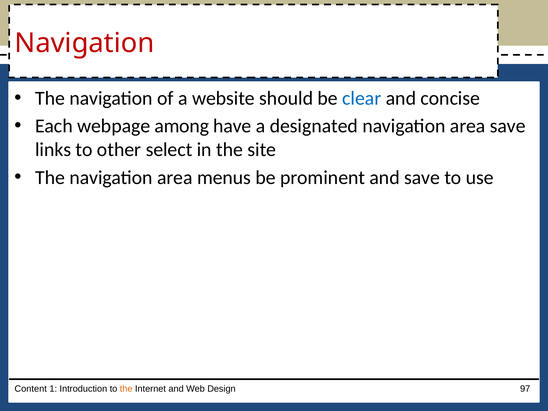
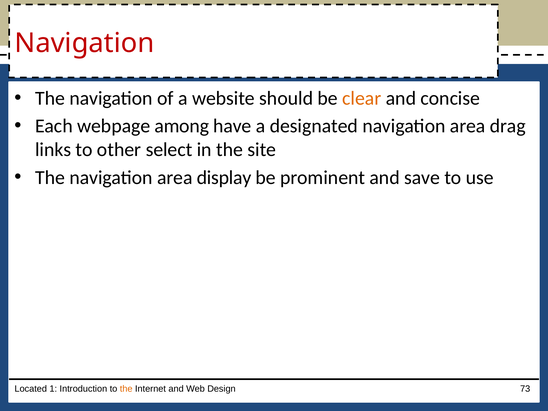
clear colour: blue -> orange (362, 98)
area save: save -> drag (508, 126)
menus: menus -> display (224, 178)
Content: Content -> Located (31, 389)
97: 97 -> 73 (525, 389)
